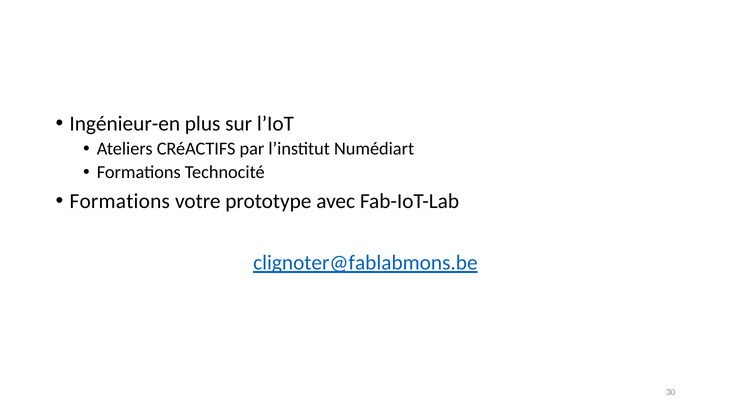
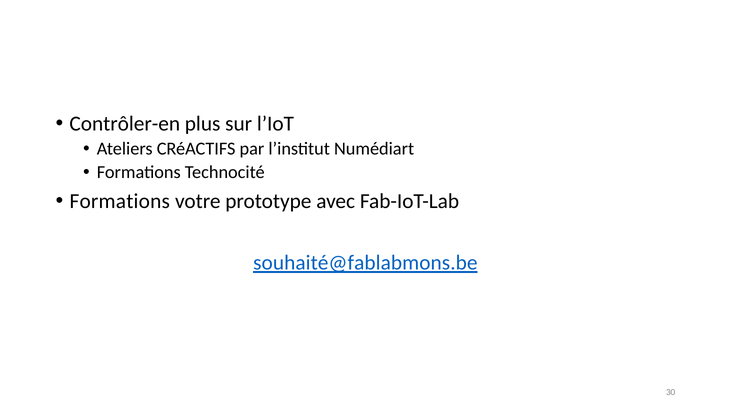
Ingénieur-en: Ingénieur-en -> Contrôler-en (125, 124)
clignoter@fablabmons.be: clignoter@fablabmons.be -> souhaité@fablabmons.be (365, 263)
